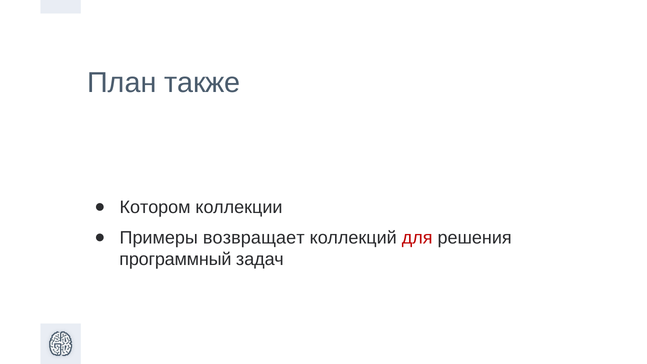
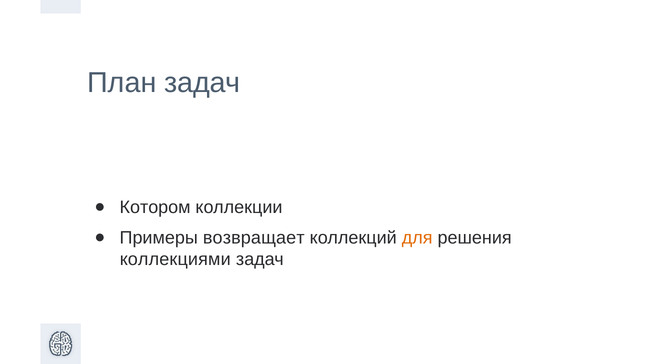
План также: также -> задач (202, 83)
для colour: red -> orange (417, 238)
программный: программный -> коллекциями (175, 259)
